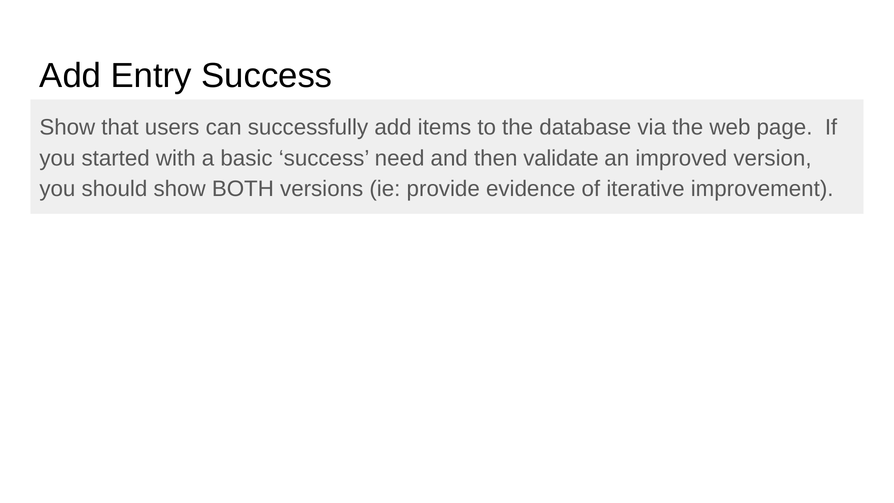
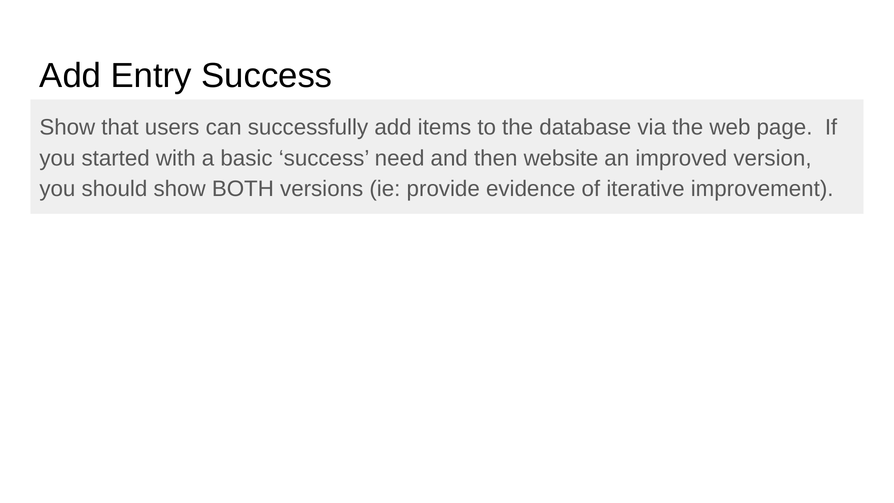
validate: validate -> website (561, 158)
